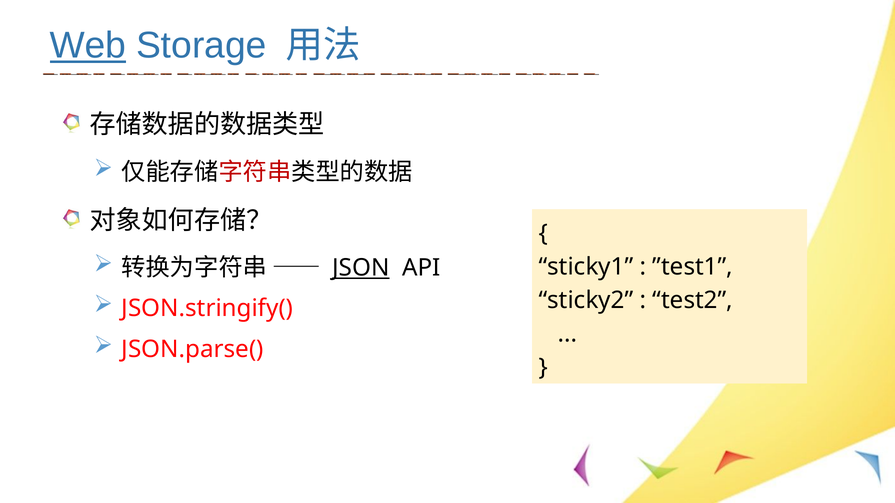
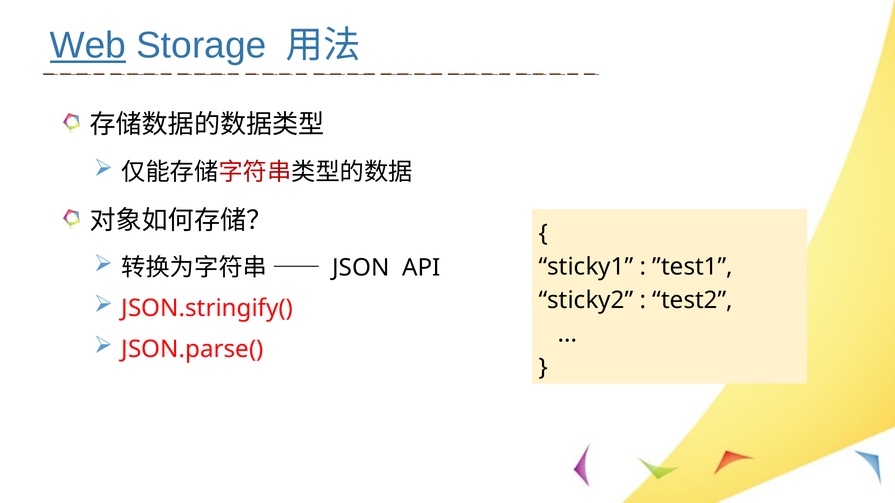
JSON underline: present -> none (361, 268)
